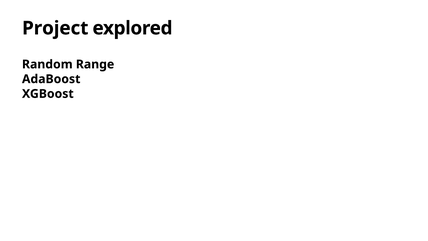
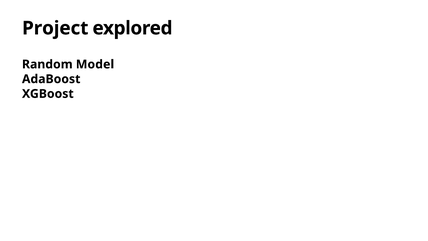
Range: Range -> Model (95, 64)
